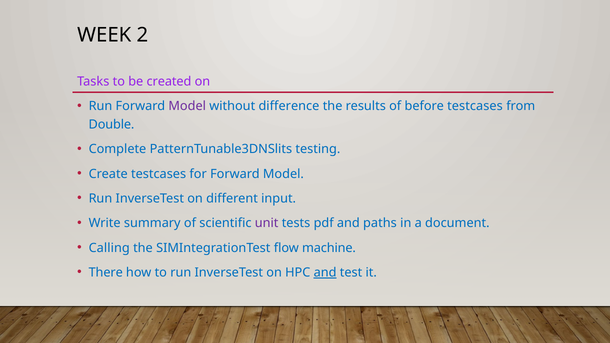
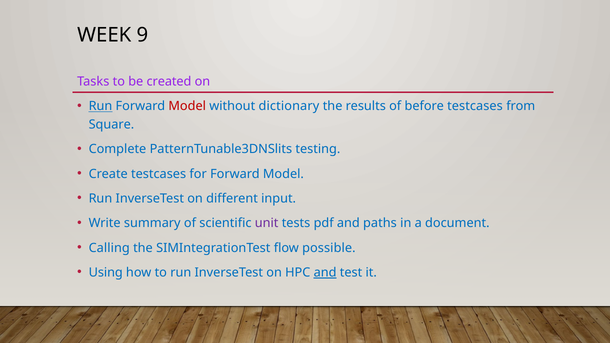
2: 2 -> 9 (142, 35)
Run underline: none -> present (100, 106)
Model colour: purple -> red (187, 106)
difference: difference -> dictionary (289, 106)
Double: Double -> Square (111, 125)
machine: machine -> possible (329, 248)
There: There -> Using (106, 273)
